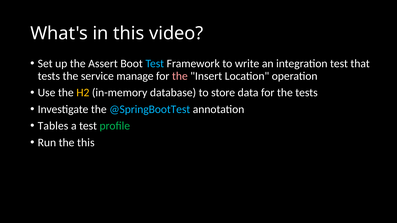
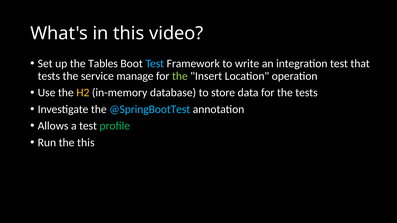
Assert: Assert -> Tables (103, 64)
the colour: pink -> light green (180, 76)
Tables: Tables -> Allows (53, 126)
